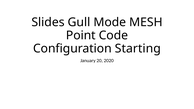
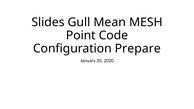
Mode: Mode -> Mean (110, 22)
Starting: Starting -> Prepare (138, 48)
